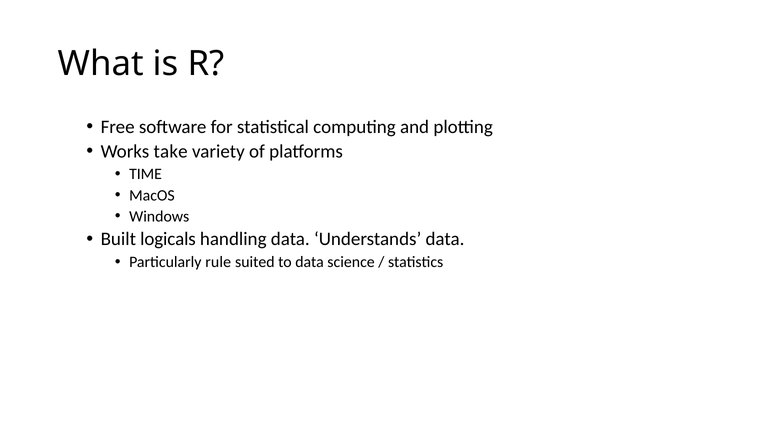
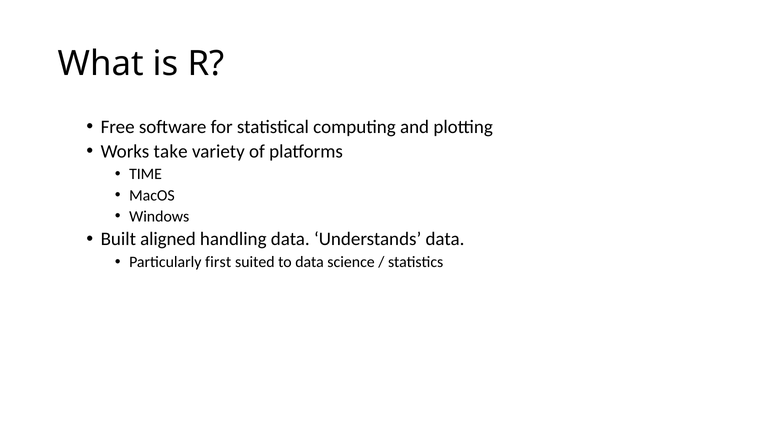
logicals: logicals -> aligned (168, 239)
rule: rule -> first (218, 262)
